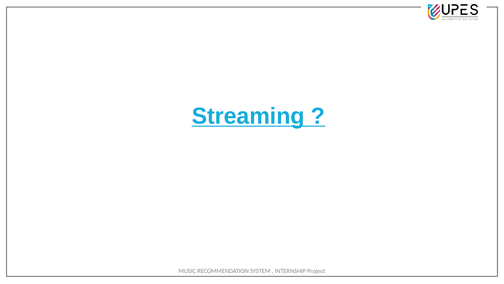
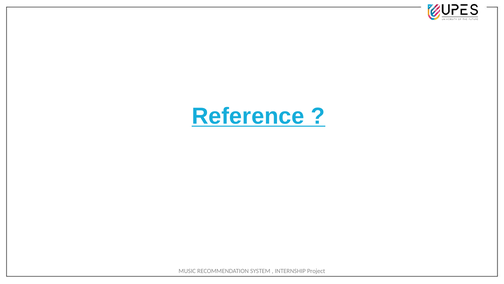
Streaming: Streaming -> Reference (248, 116)
